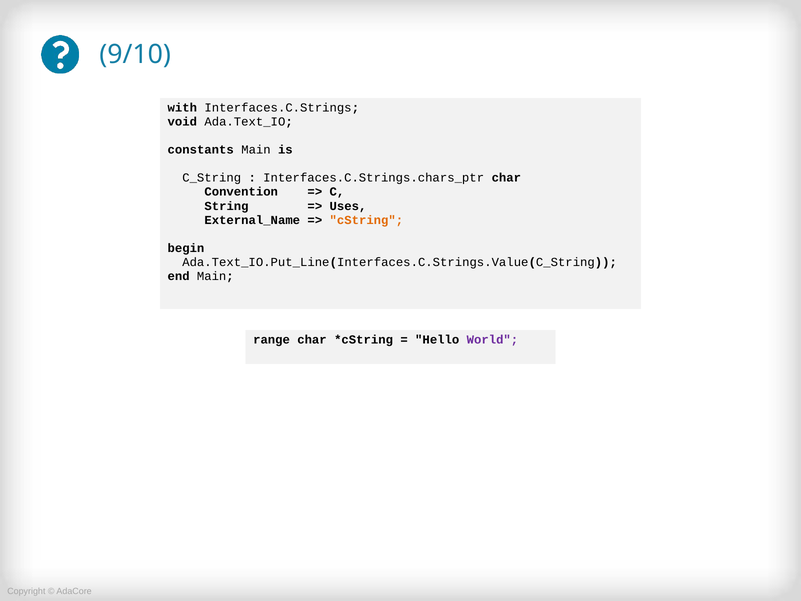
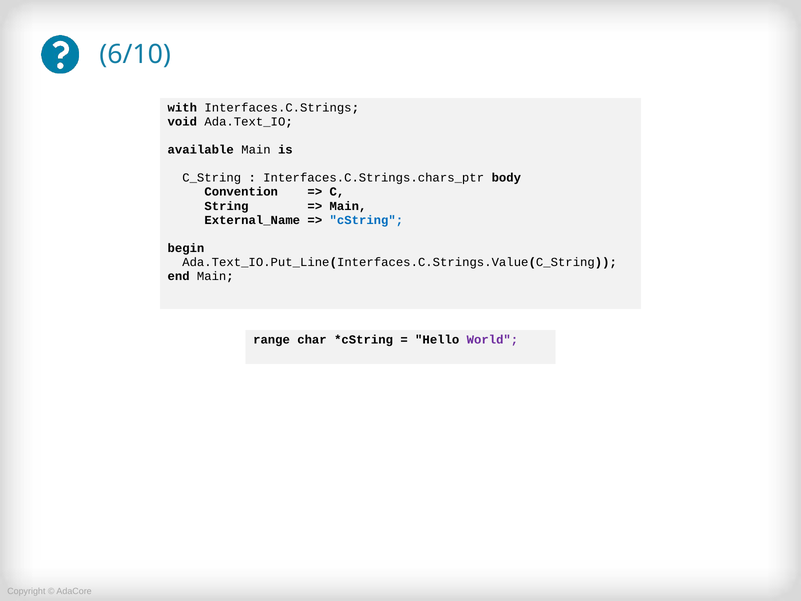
9/10: 9/10 -> 6/10 (135, 54)
constants: constants -> available (201, 150)
char: char -> body (506, 178)
Uses: Uses -> Main (348, 206)
cString colour: orange -> blue (366, 220)
